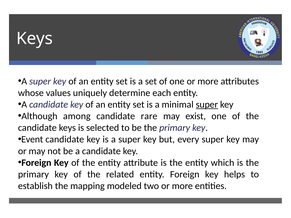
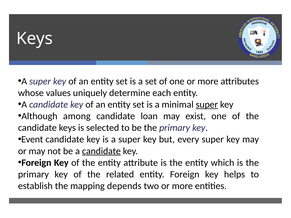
rare: rare -> loan (149, 116)
candidate underline: none -> present (101, 151)
modeled: modeled -> depends (124, 186)
